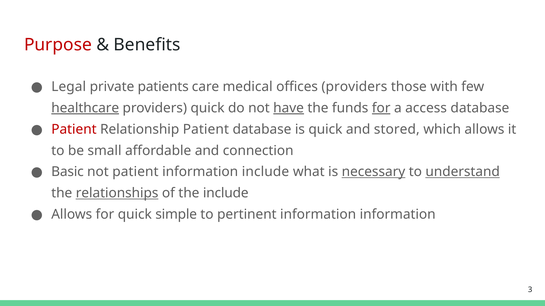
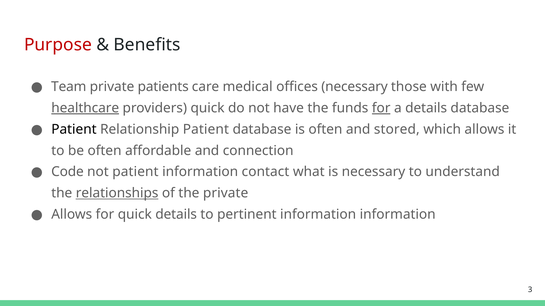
Legal: Legal -> Team (69, 87)
offices providers: providers -> necessary (355, 87)
have underline: present -> none (289, 108)
a access: access -> details (426, 108)
Patient colour: red -> black (74, 130)
is quick: quick -> often (325, 130)
be small: small -> often (105, 151)
Basic: Basic -> Code (68, 172)
information include: include -> contact (265, 172)
necessary underline: present -> none (373, 172)
understand underline: present -> none (463, 172)
the include: include -> private (226, 193)
quick simple: simple -> details (176, 215)
